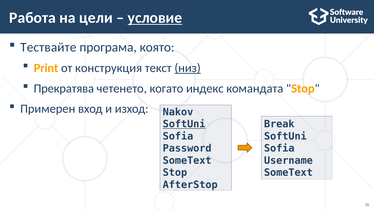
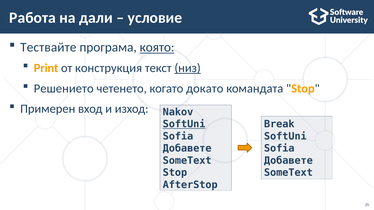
цели: цели -> дали (96, 18)
условие underline: present -> none (155, 18)
която underline: none -> present (157, 47)
Прекратява: Прекратява -> Решението (64, 89)
индекс: индекс -> докато (205, 89)
Password: Password -> Добавете (187, 149)
Username: Username -> Добавете (288, 161)
